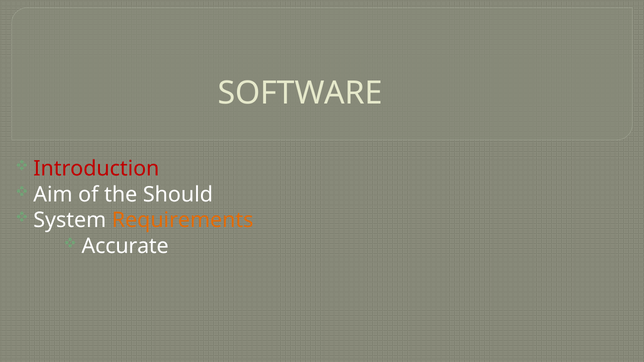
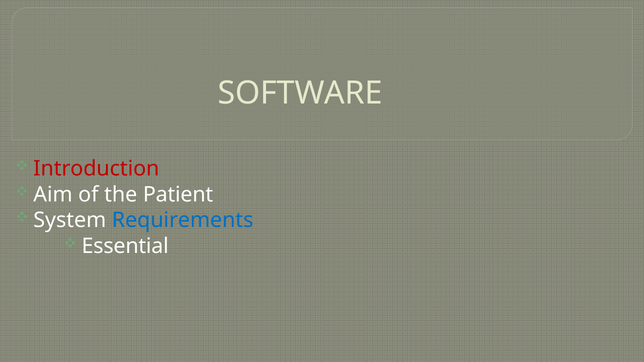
Should: Should -> Patient (178, 195)
Requirements colour: orange -> blue (183, 220)
Accurate: Accurate -> Essential (125, 246)
